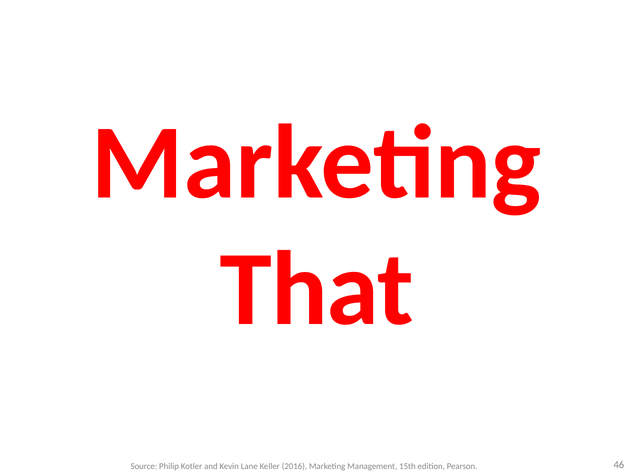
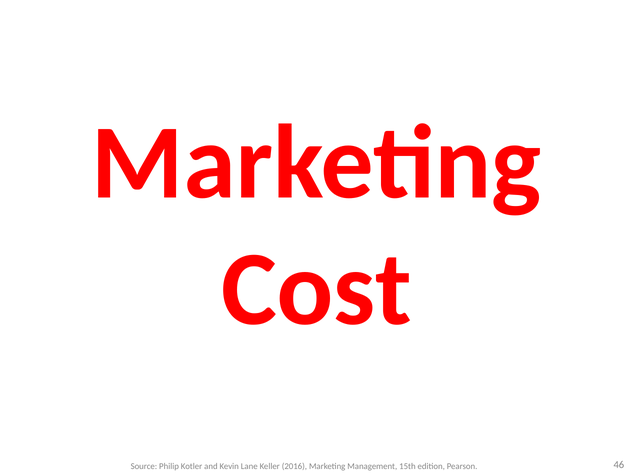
That: That -> Cost (316, 289)
